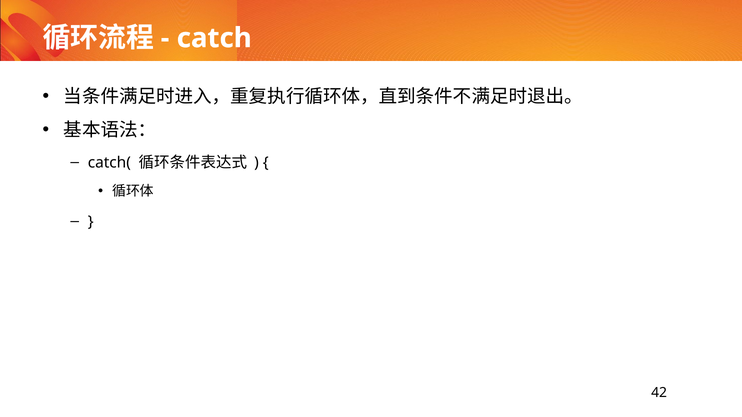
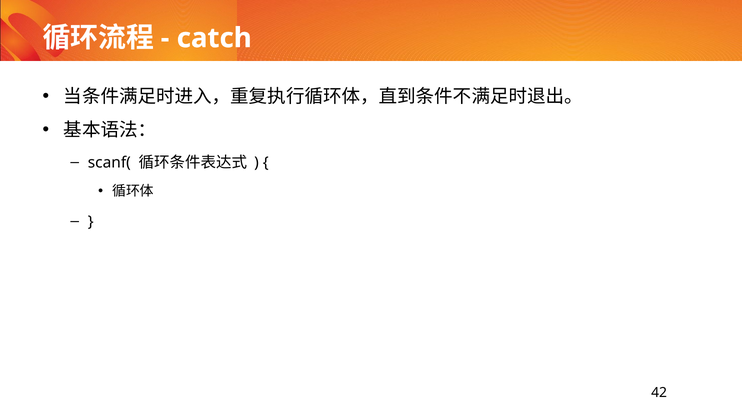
catch(: catch( -> scanf( (109, 163)
